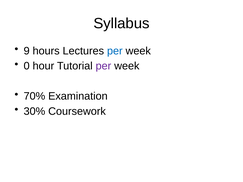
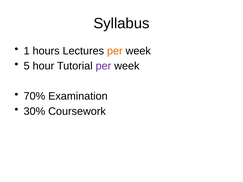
9: 9 -> 1 (27, 51)
per colour: blue -> orange (115, 51)
0: 0 -> 5 (27, 66)
